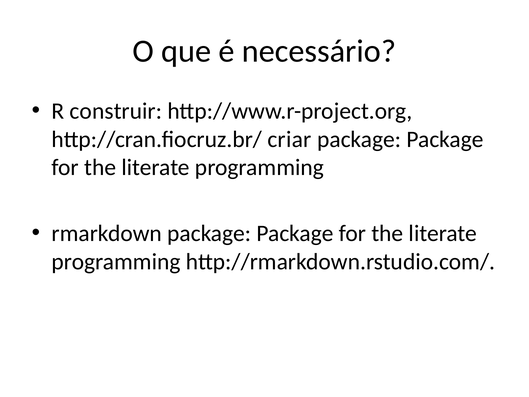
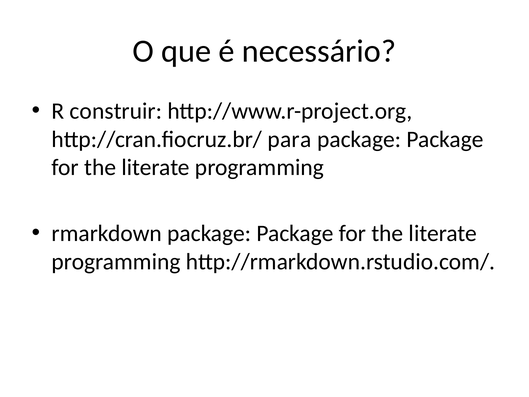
criar: criar -> para (289, 139)
